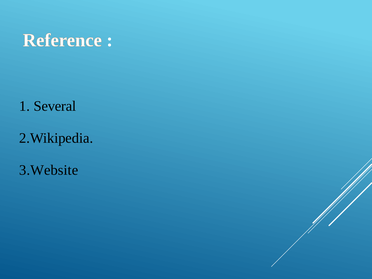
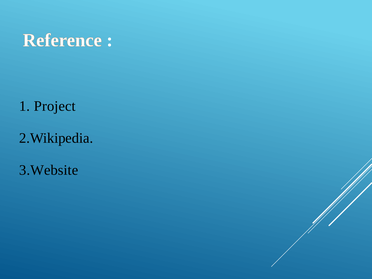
Several: Several -> Project (55, 106)
